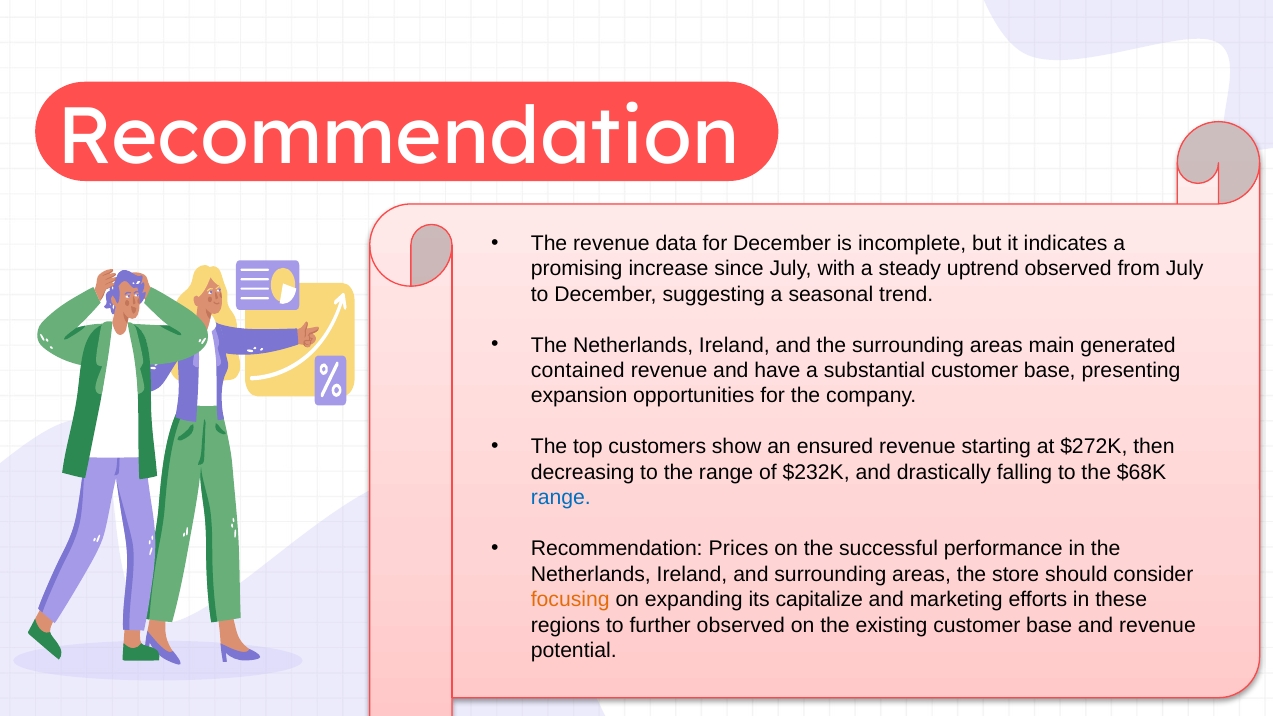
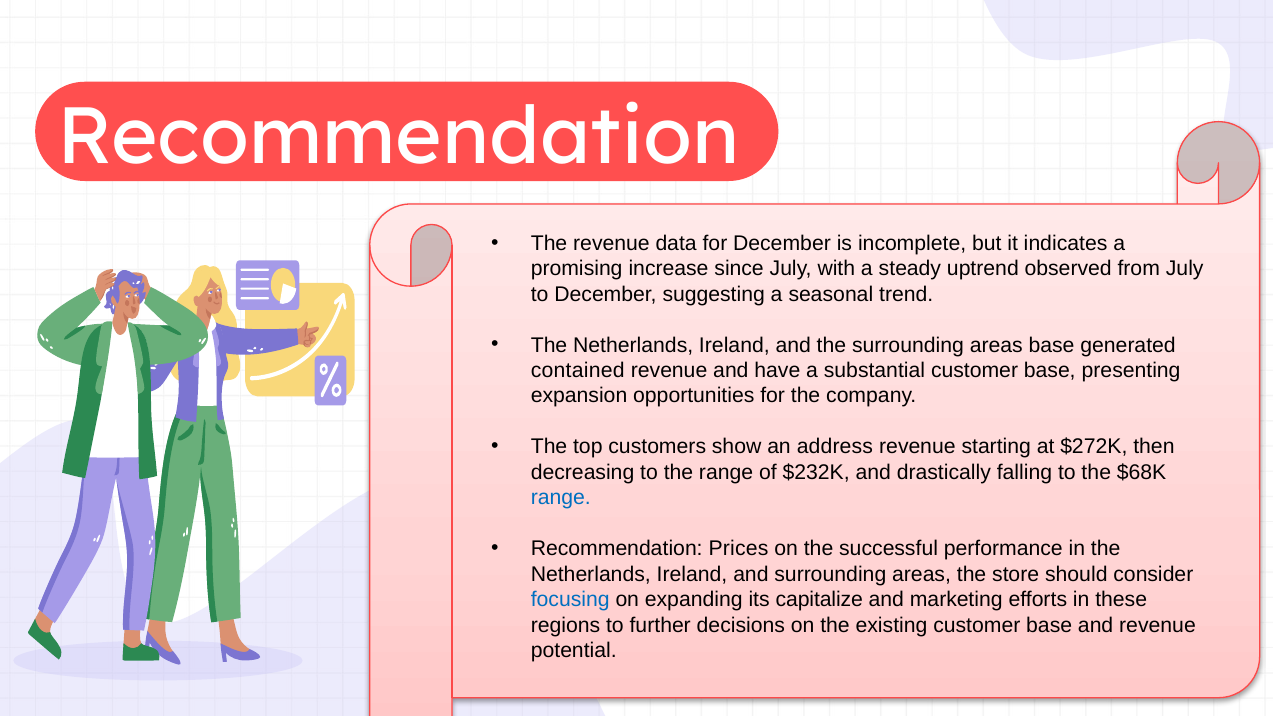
areas main: main -> base (1052, 345)
ensured: ensured -> address (835, 447)
focusing colour: orange -> blue (570, 600)
further observed: observed -> decisions (741, 625)
